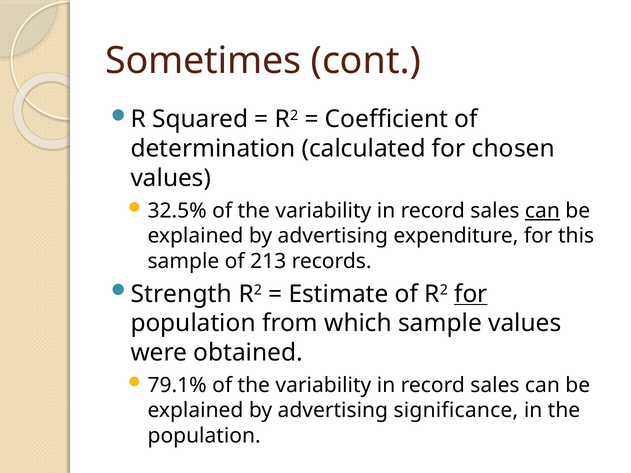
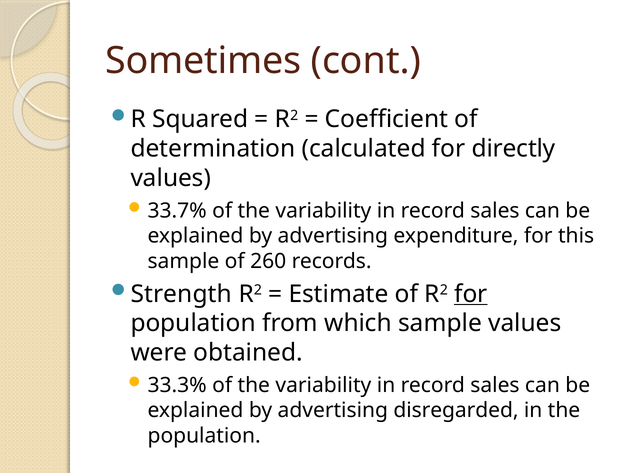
chosen: chosen -> directly (514, 149)
32.5%: 32.5% -> 33.7% (177, 211)
can underline: present -> none (542, 211)
213: 213 -> 260 (268, 261)
79.1%: 79.1% -> 33.3% (177, 385)
significance: significance -> disregarded (456, 411)
